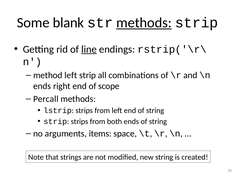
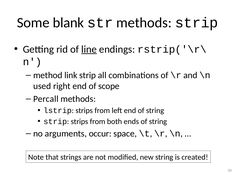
methods underline: present -> none (144, 23)
method left: left -> link (71, 75)
ends: ends -> used (42, 86)
items: items -> occur (100, 134)
